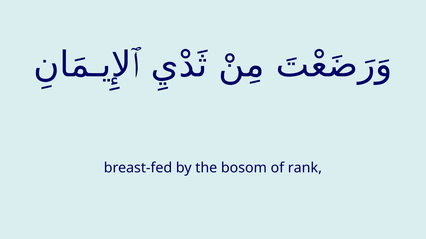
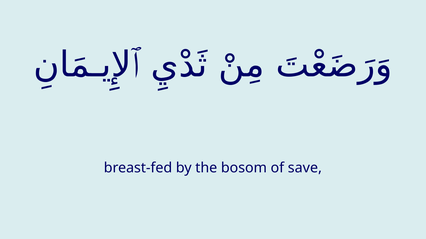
rank: rank -> save (305, 168)
